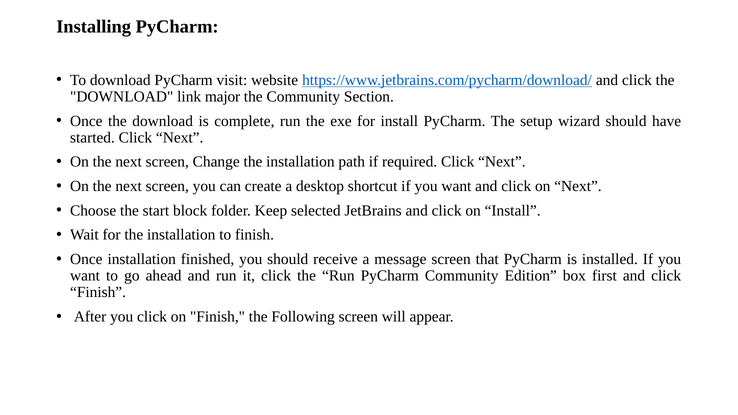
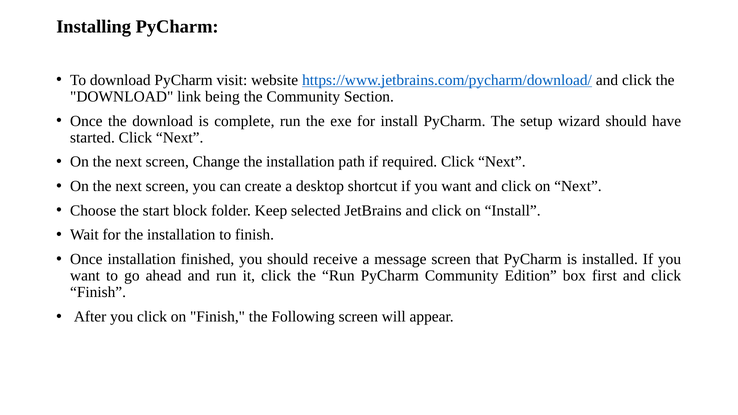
major: major -> being (222, 97)
